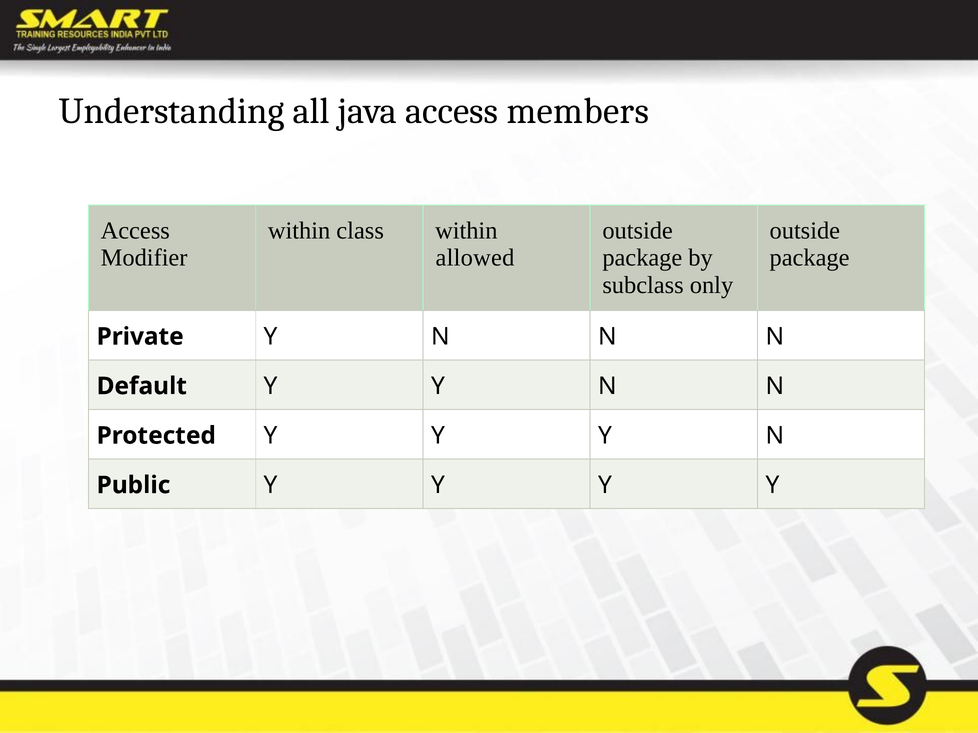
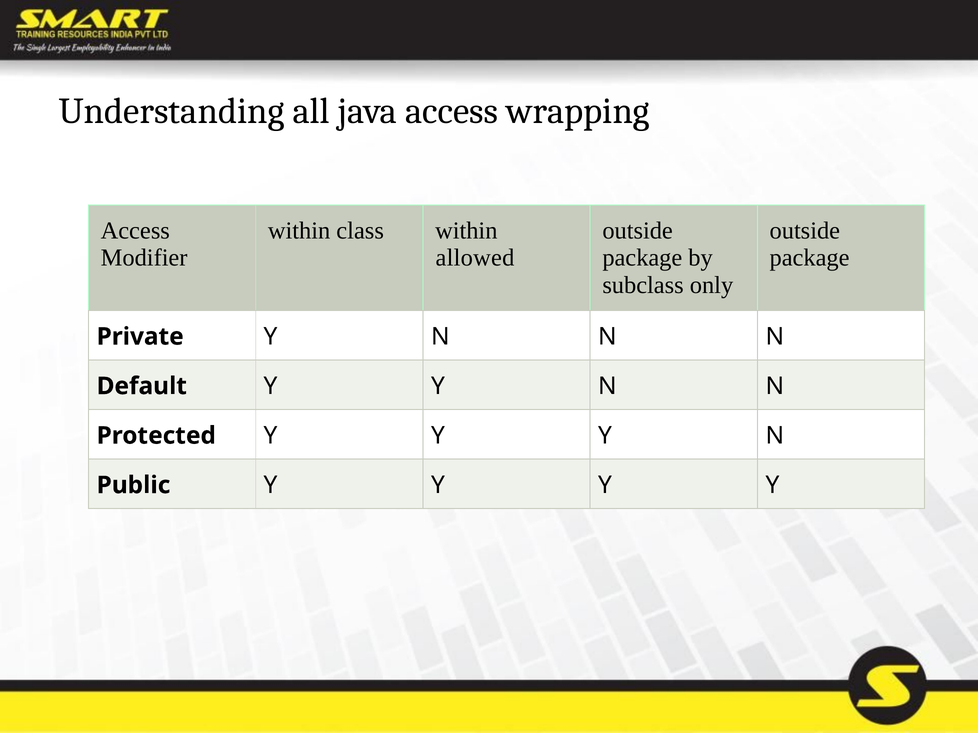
members: members -> wrapping (578, 111)
